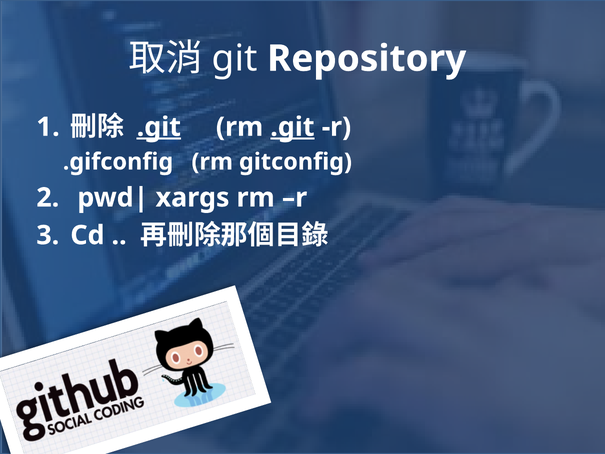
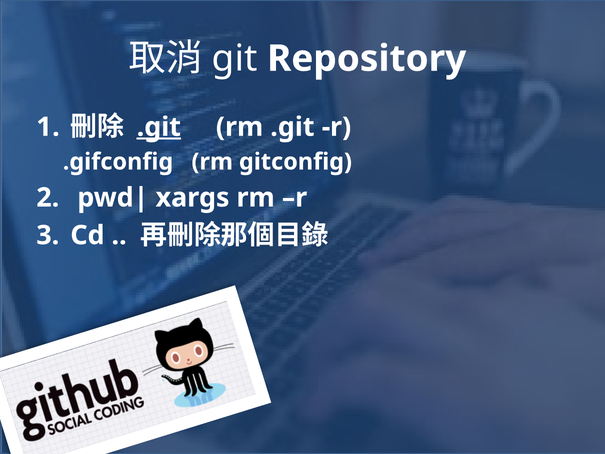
.git underline: present -> none (292, 127)
